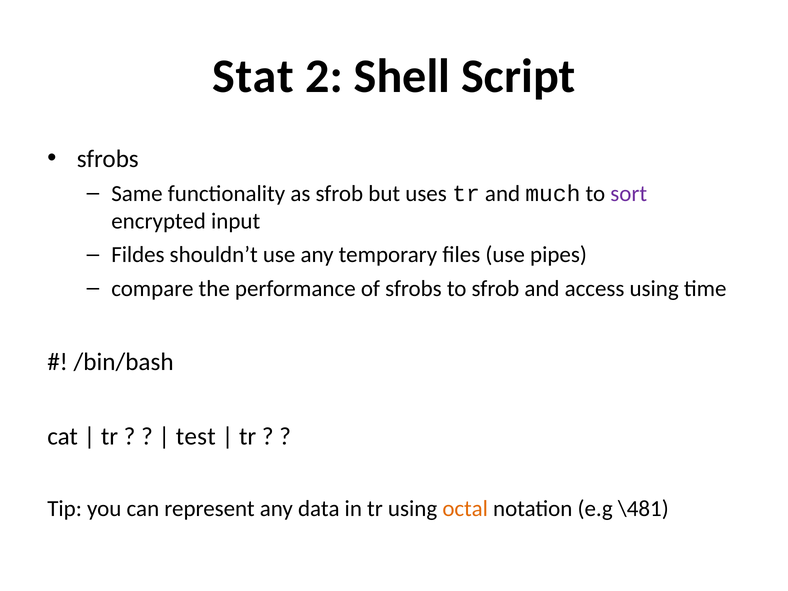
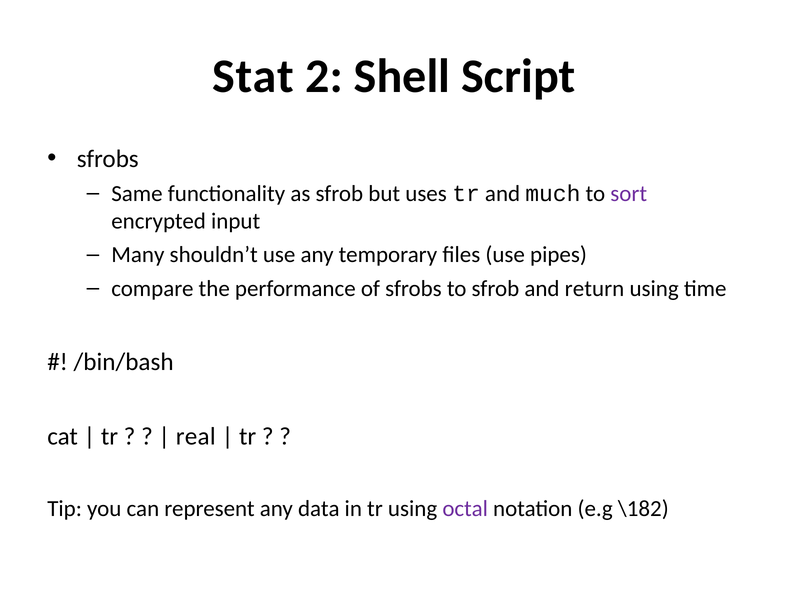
Fildes: Fildes -> Many (138, 255)
access: access -> return (595, 289)
test: test -> real (196, 436)
octal colour: orange -> purple (465, 509)
\481: \481 -> \182 (643, 509)
